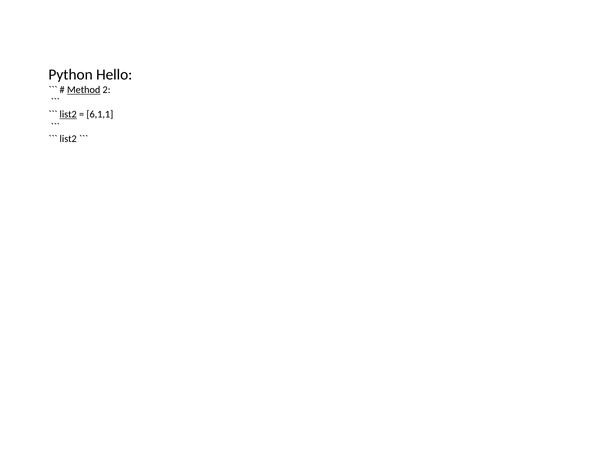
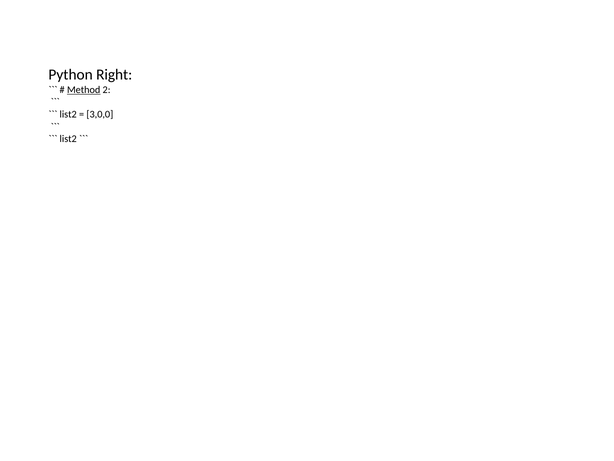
Hello: Hello -> Right (114, 75)
list2 underline: present -> none (68, 114)
6,1,1: 6,1,1 -> 3,0,0 (100, 114)
